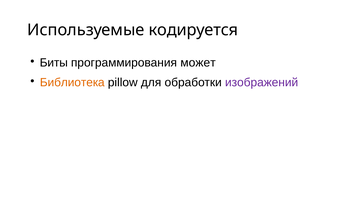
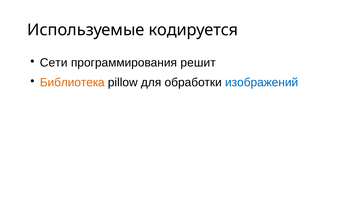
Биты: Биты -> Сети (54, 63)
может: может -> решит (198, 63)
изображений colour: purple -> blue (262, 82)
